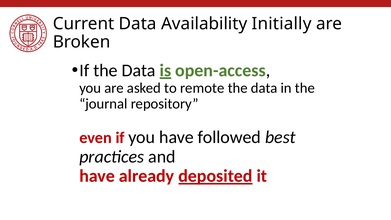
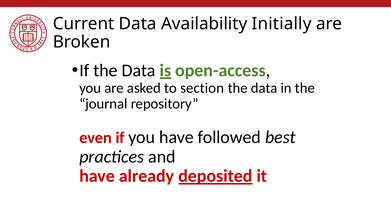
remote: remote -> section (202, 88)
